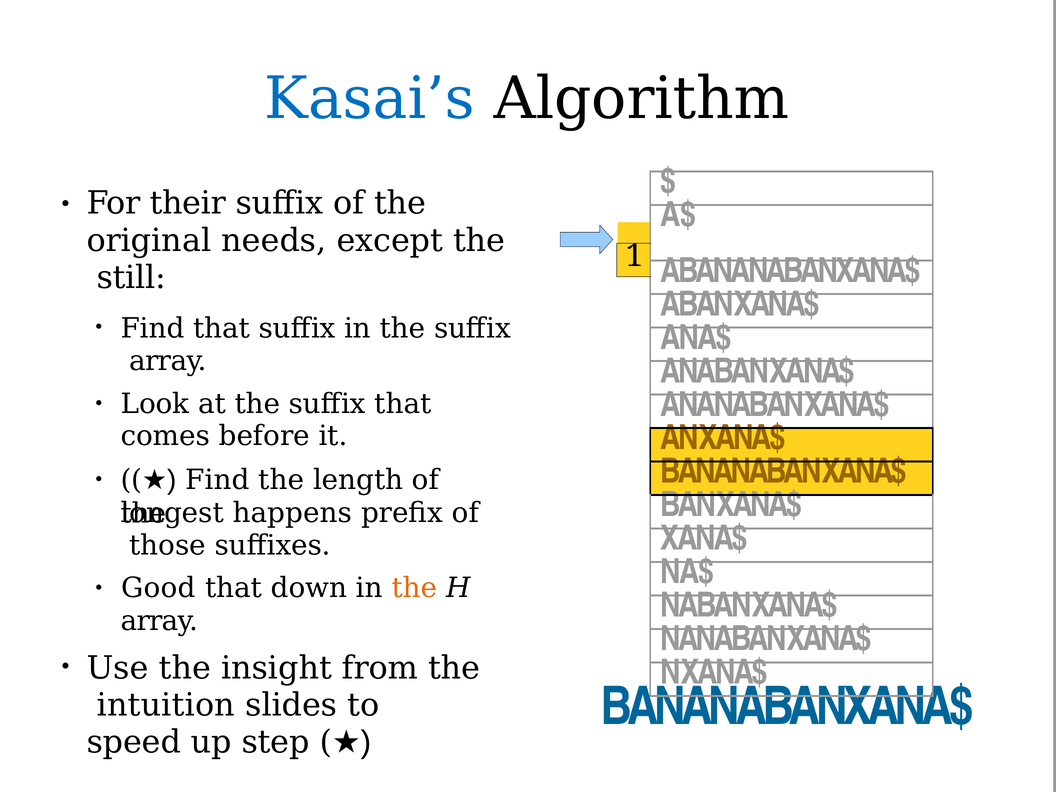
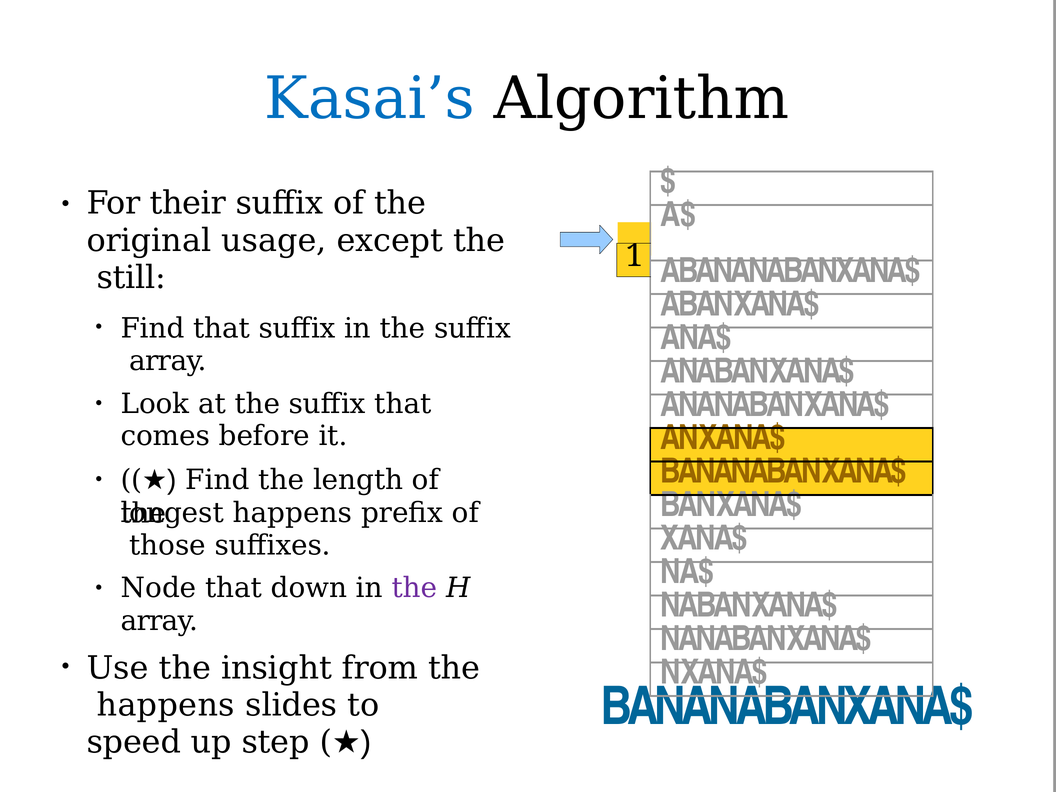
needs: needs -> usage (274, 241)
Good: Good -> Node (159, 588)
the colour: orange -> purple (414, 588)
intuition: intuition -> happens (166, 705)
